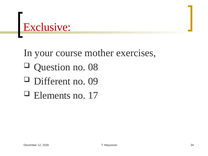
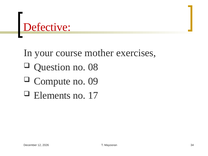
Exclusive: Exclusive -> Defective (47, 27)
Different: Different -> Compute (52, 81)
